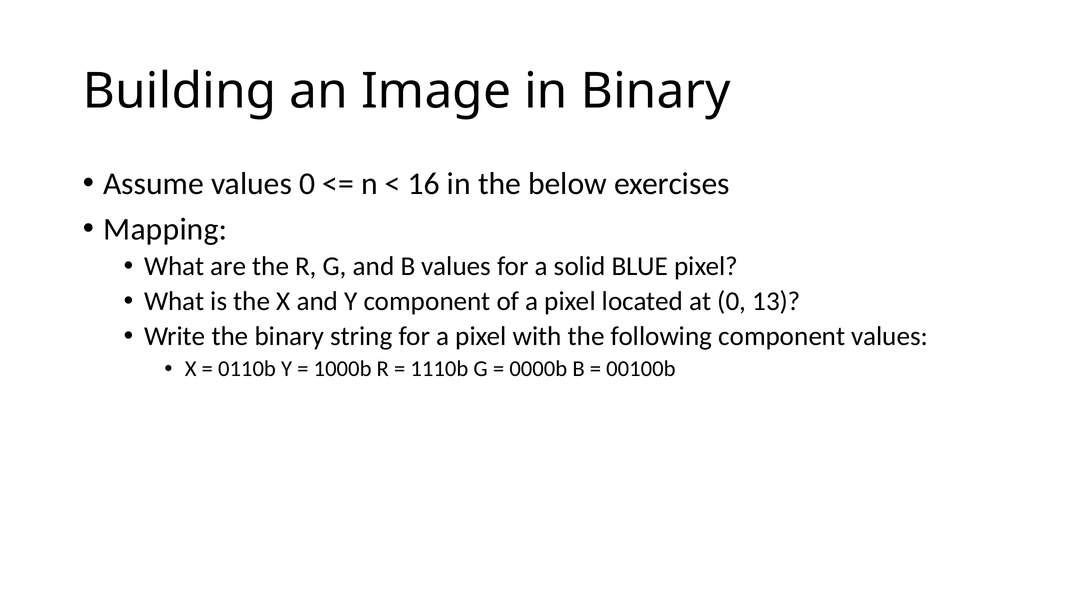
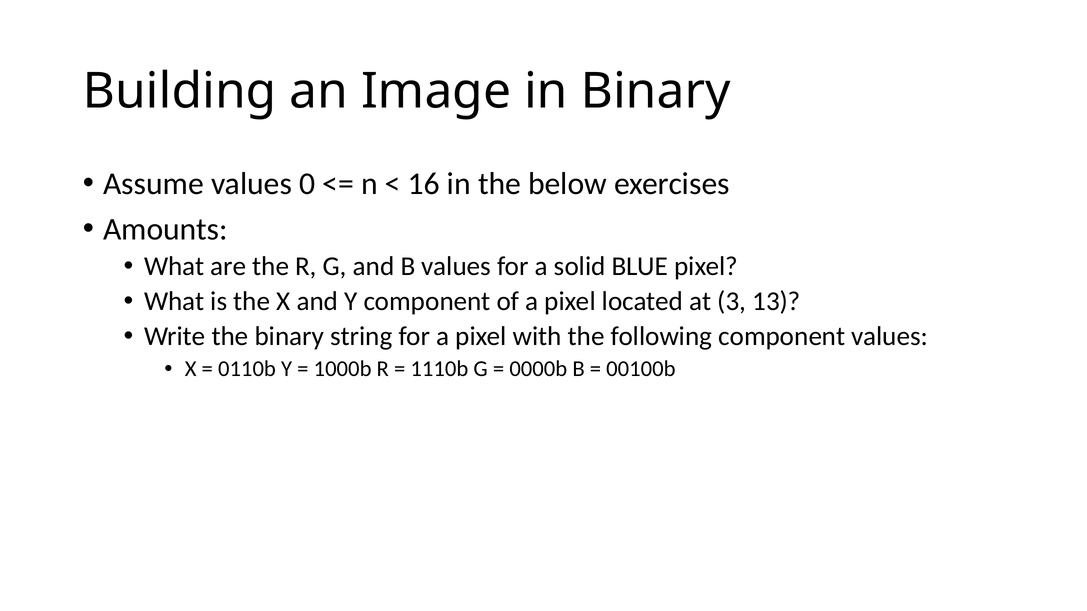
Mapping: Mapping -> Amounts (165, 229)
at 0: 0 -> 3 (732, 302)
